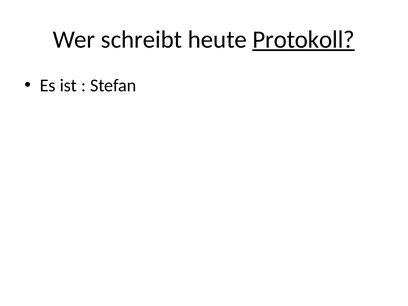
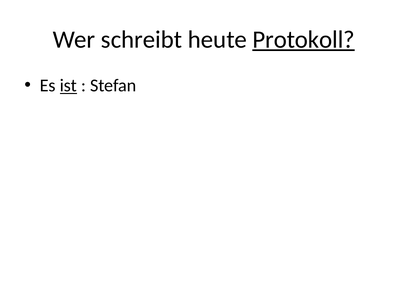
ist underline: none -> present (68, 86)
